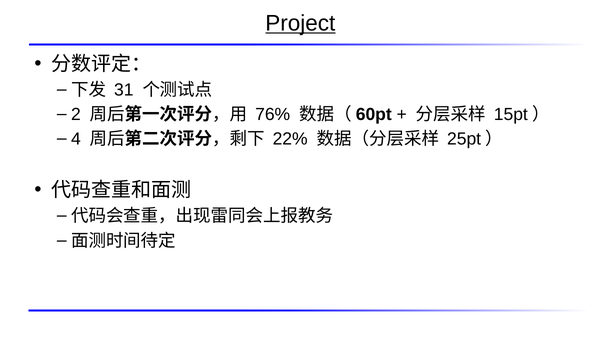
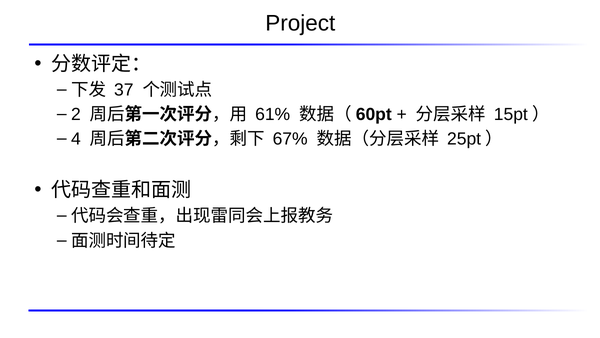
Project underline: present -> none (300, 23)
31: 31 -> 37 (124, 90)
76%: 76% -> 61% (273, 114)
22%: 22% -> 67% (290, 139)
